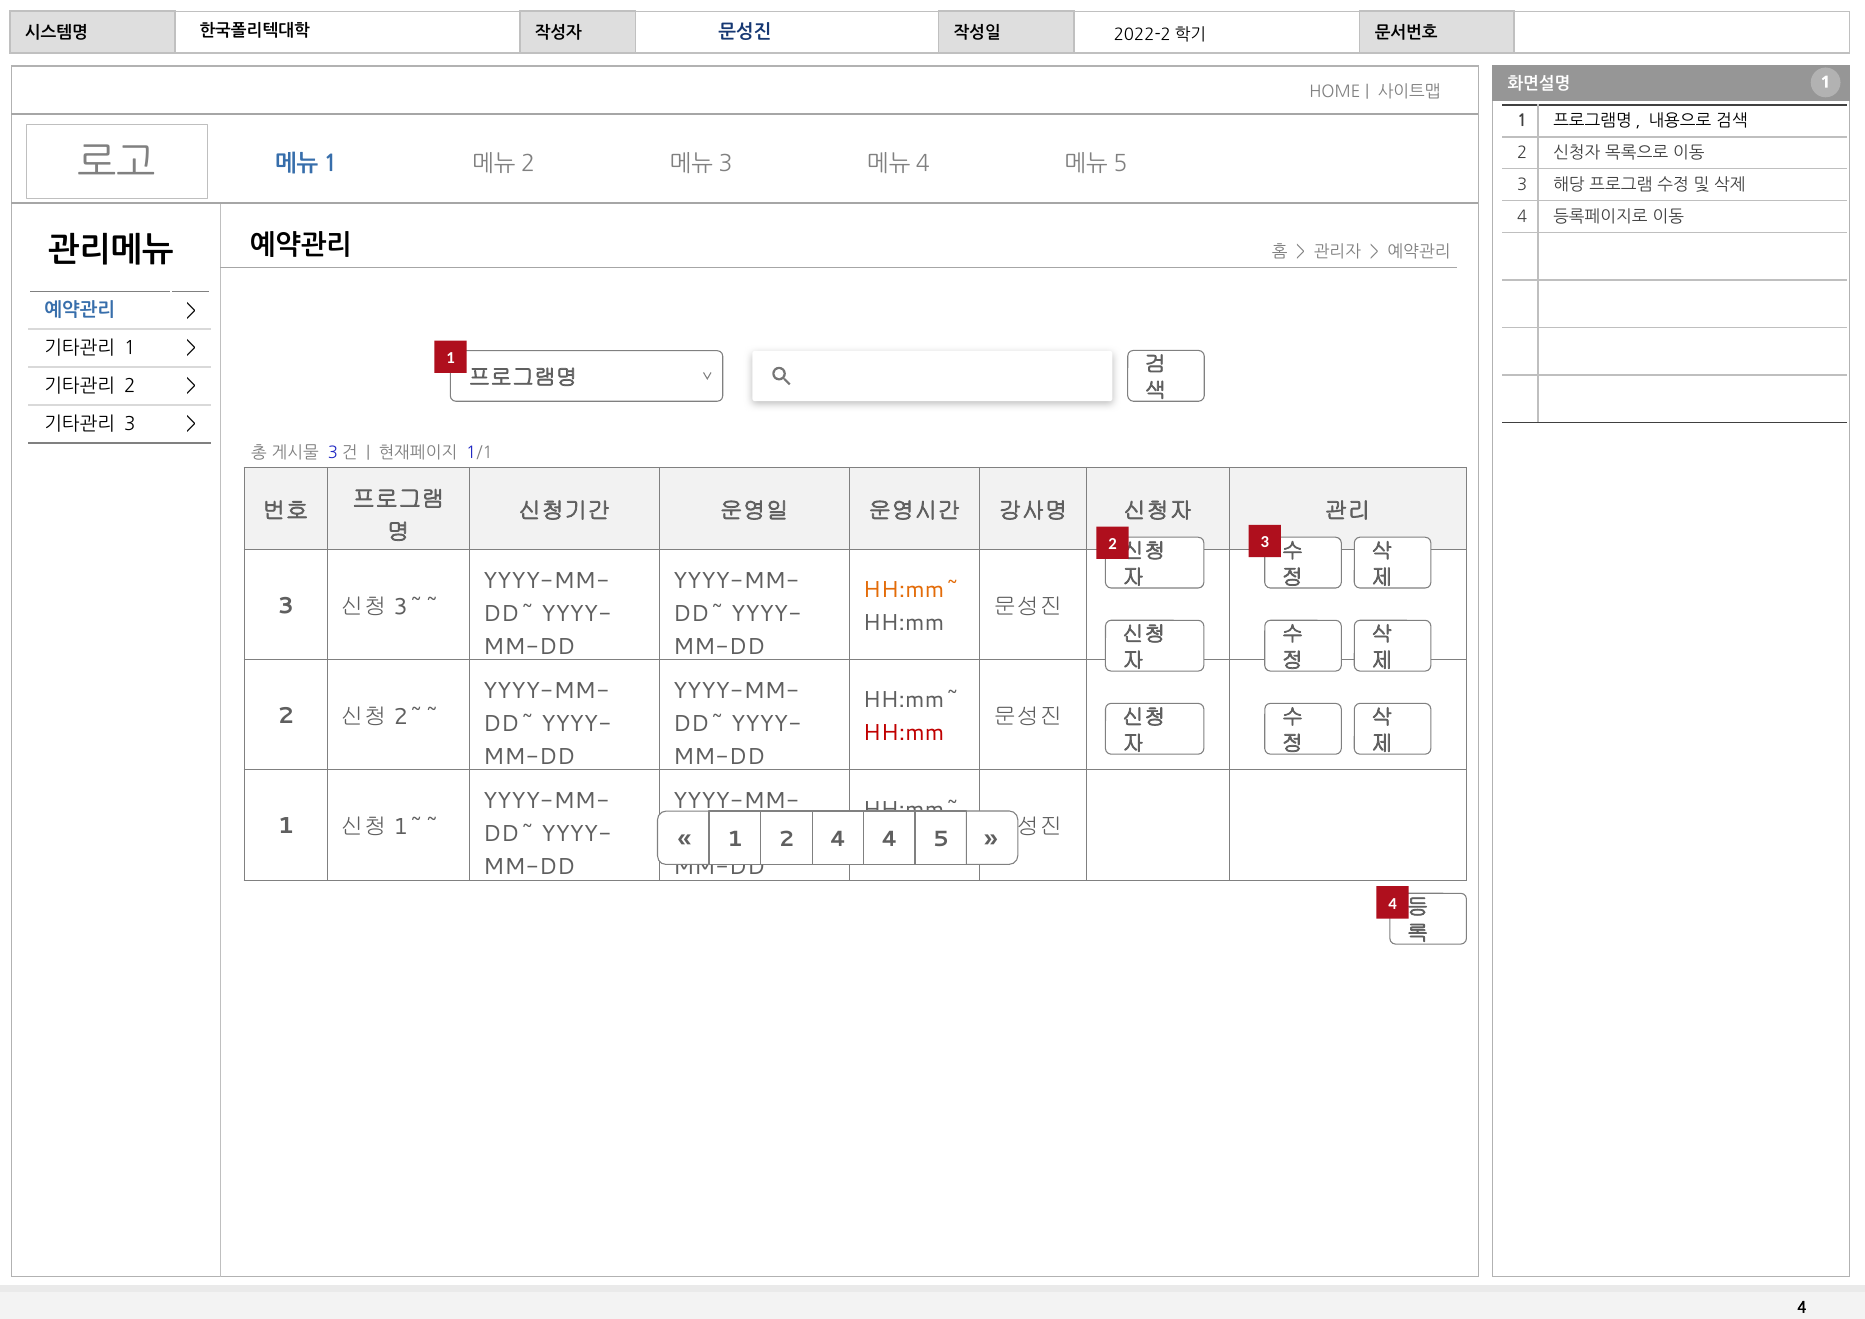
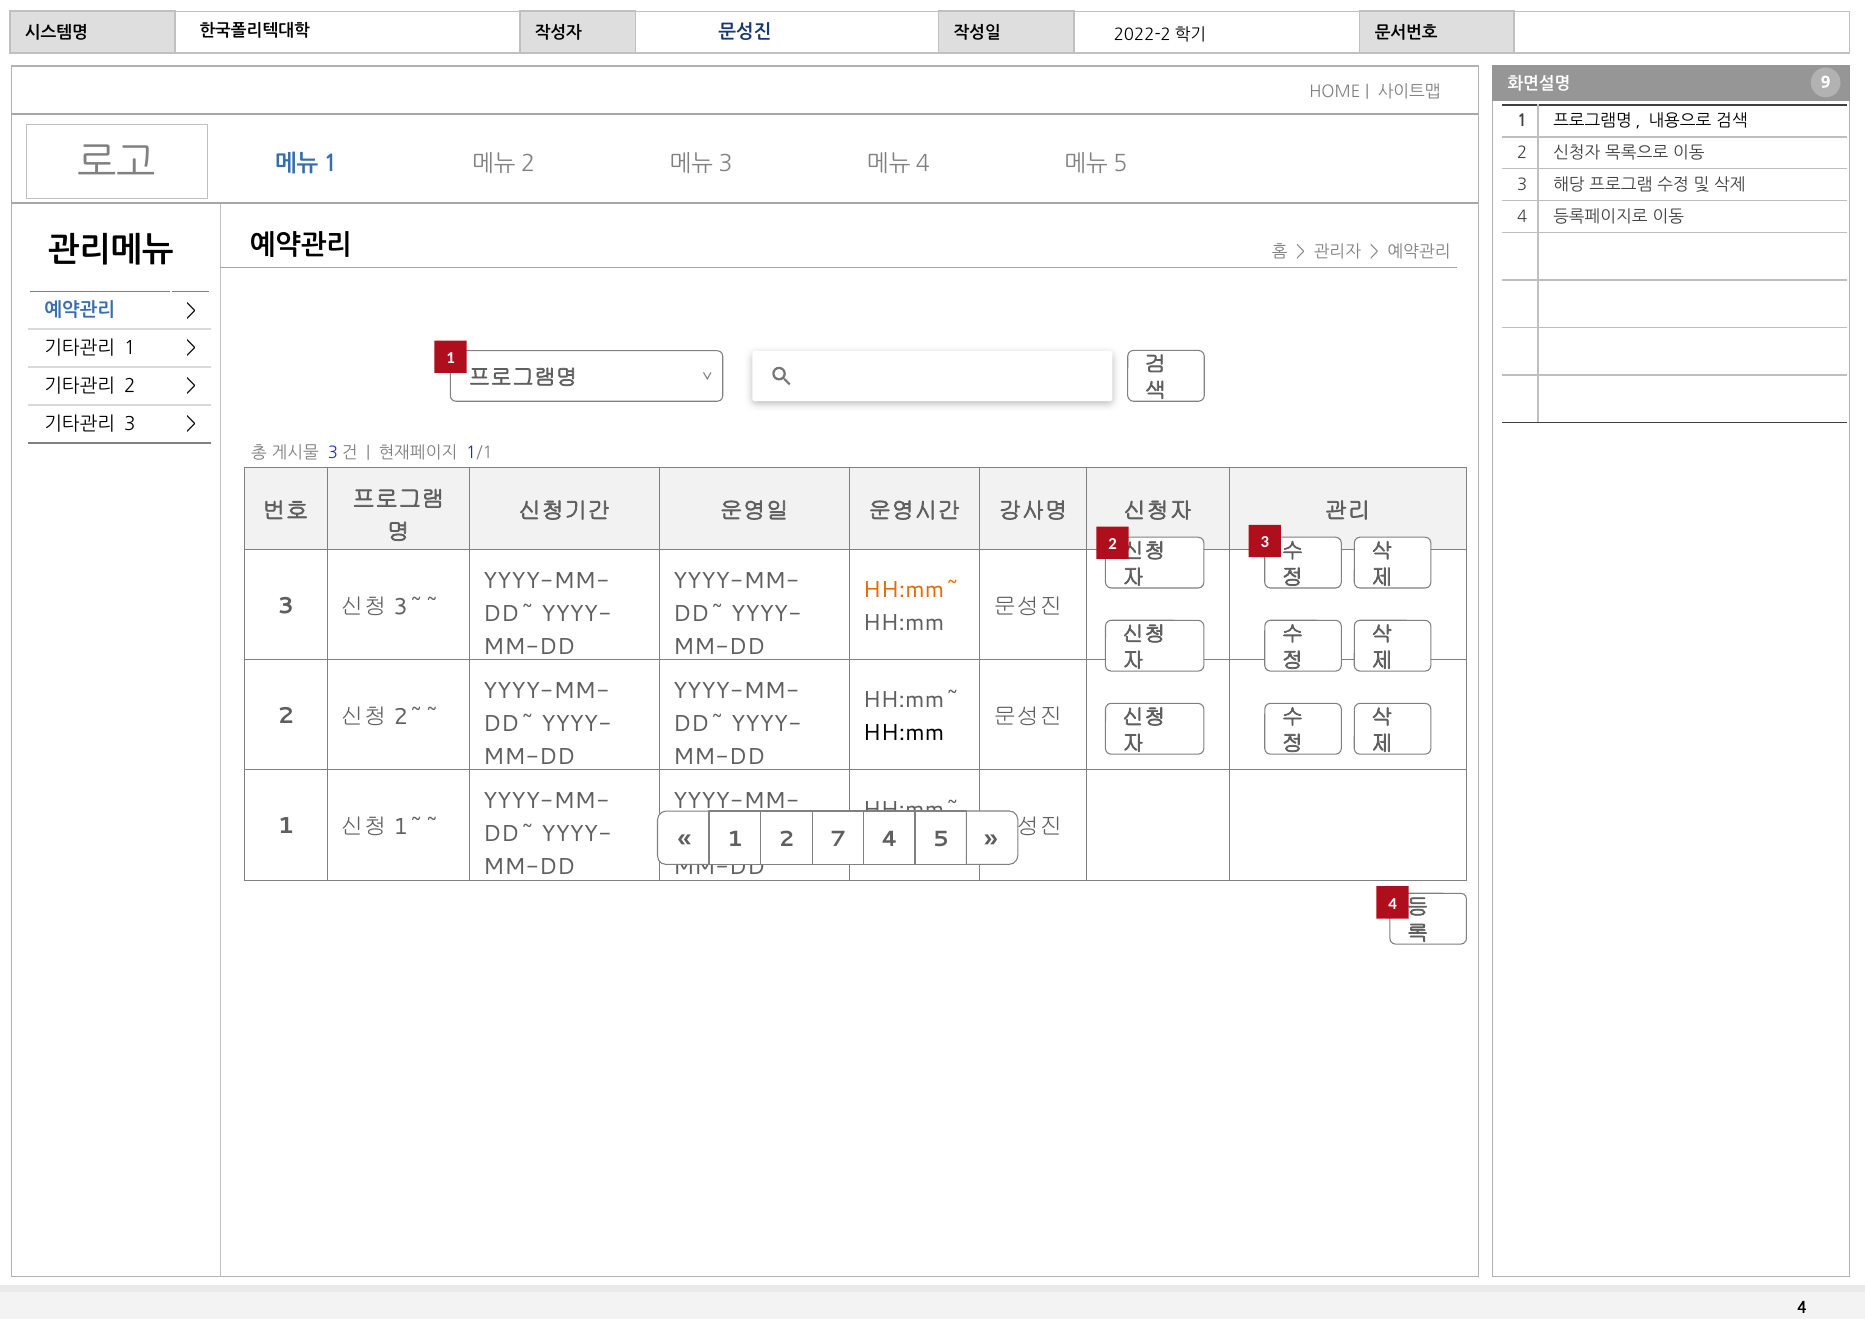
1: 1 -> 9 (1826, 82)
HH:mm colour: red -> black (904, 732)
4: 4 -> 7 (838, 839)
